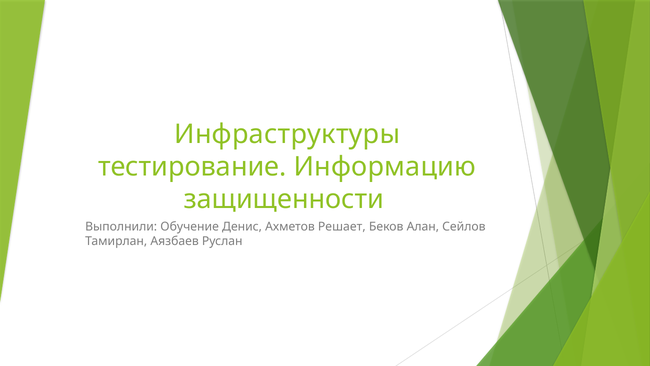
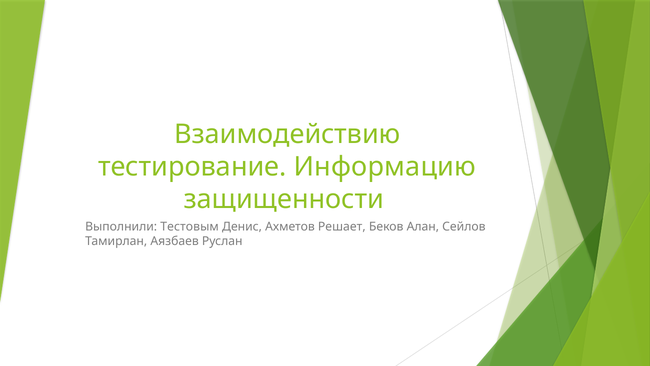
Инфраструктуры: Инфраструктуры -> Взаимодействию (287, 134)
Обучение: Обучение -> Тестовым (190, 227)
